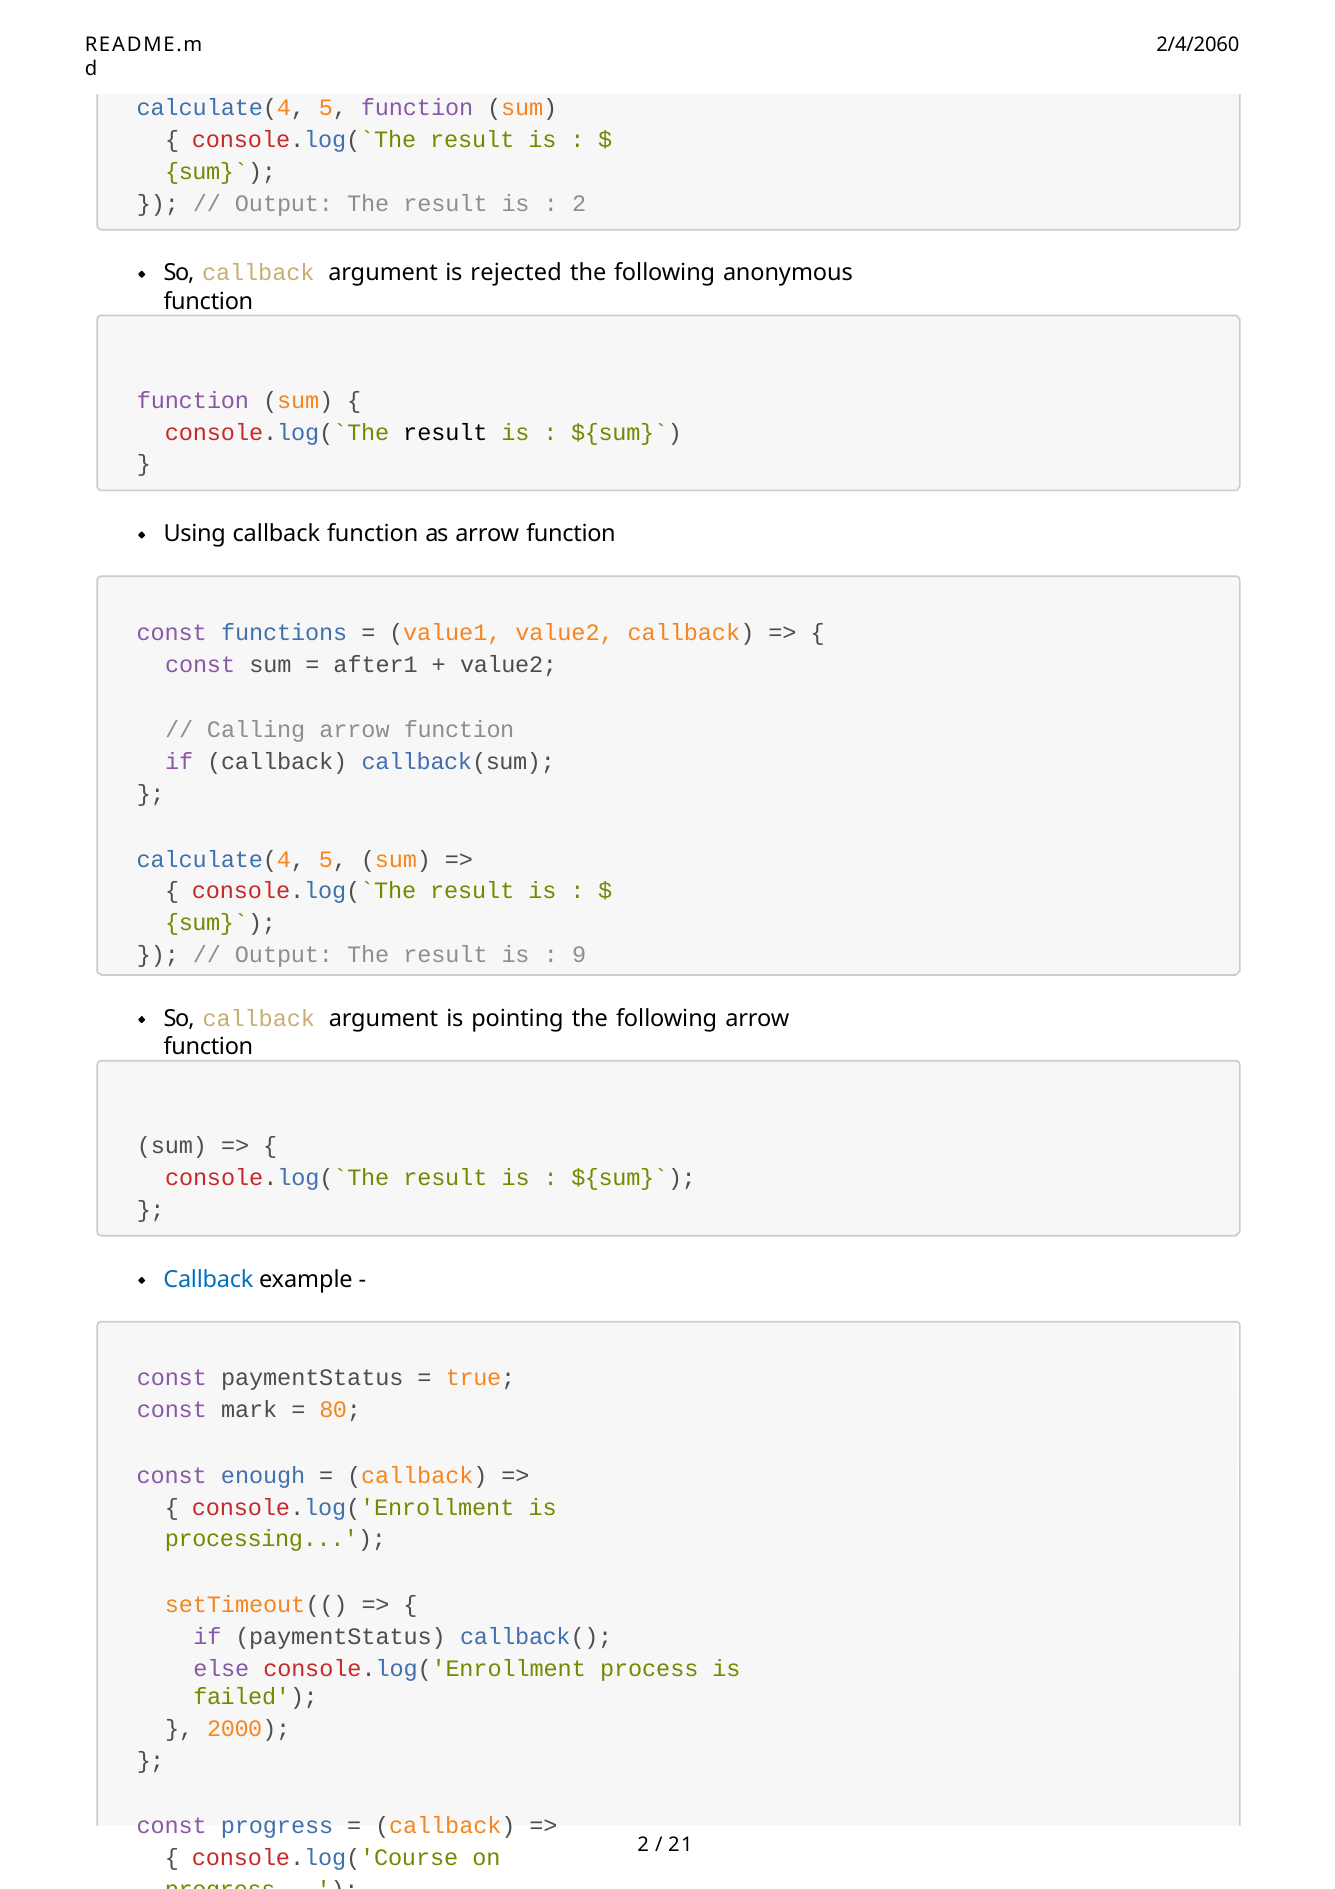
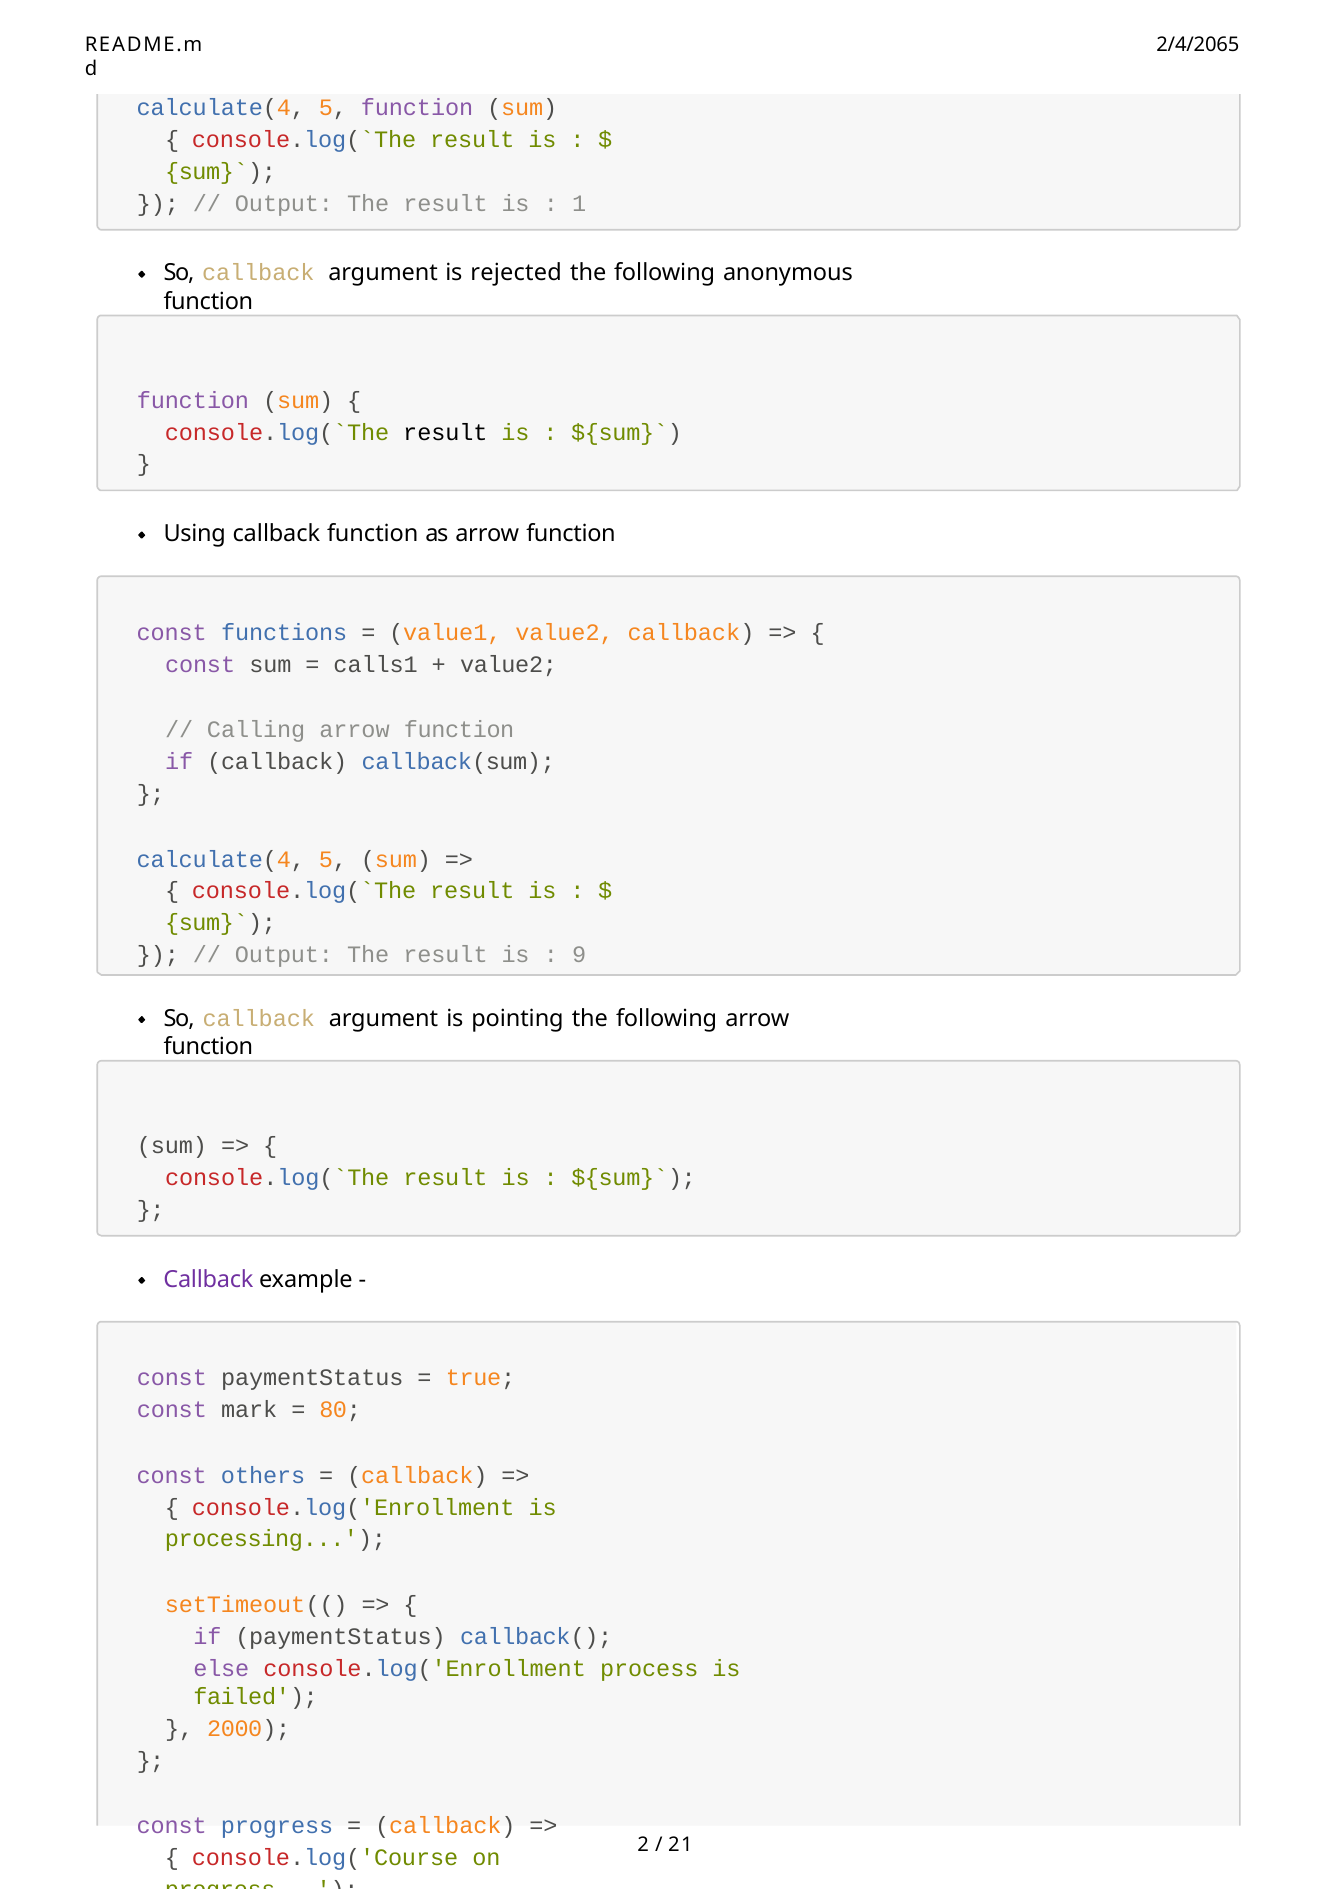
2/4/2060: 2/4/2060 -> 2/4/2065 (1198, 45)
2: 2 -> 1 (579, 204)
after1: after1 -> calls1 (376, 665)
Callback colour: blue -> purple (208, 1279)
enough: enough -> others (263, 1476)
